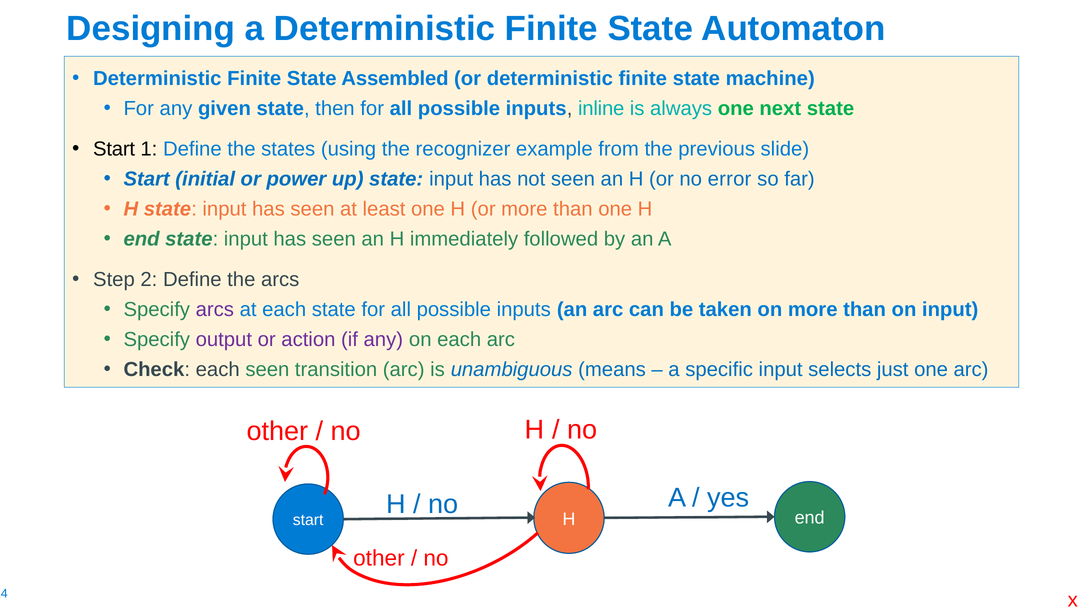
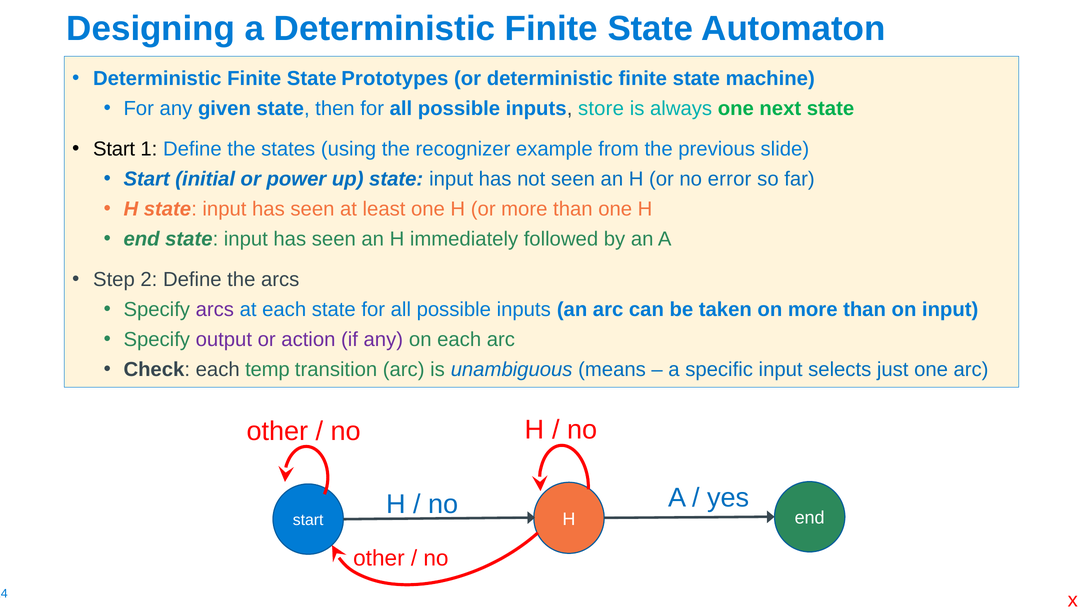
Assembled: Assembled -> Prototypes (395, 79)
inline: inline -> store (601, 109)
each seen: seen -> temp (267, 370)
